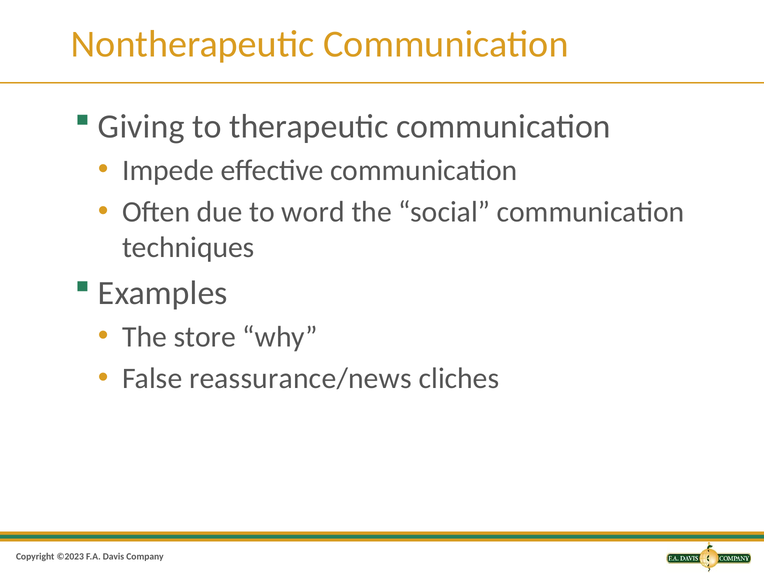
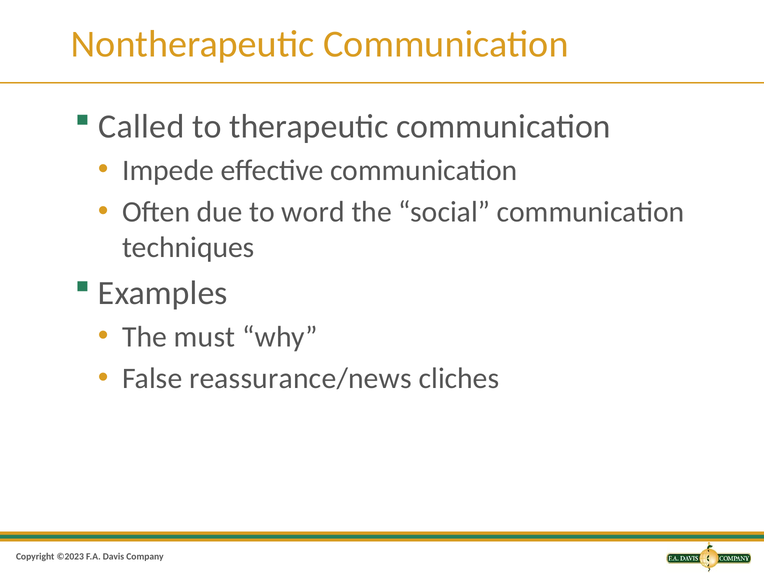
Giving: Giving -> Called (141, 126)
store: store -> must (205, 337)
